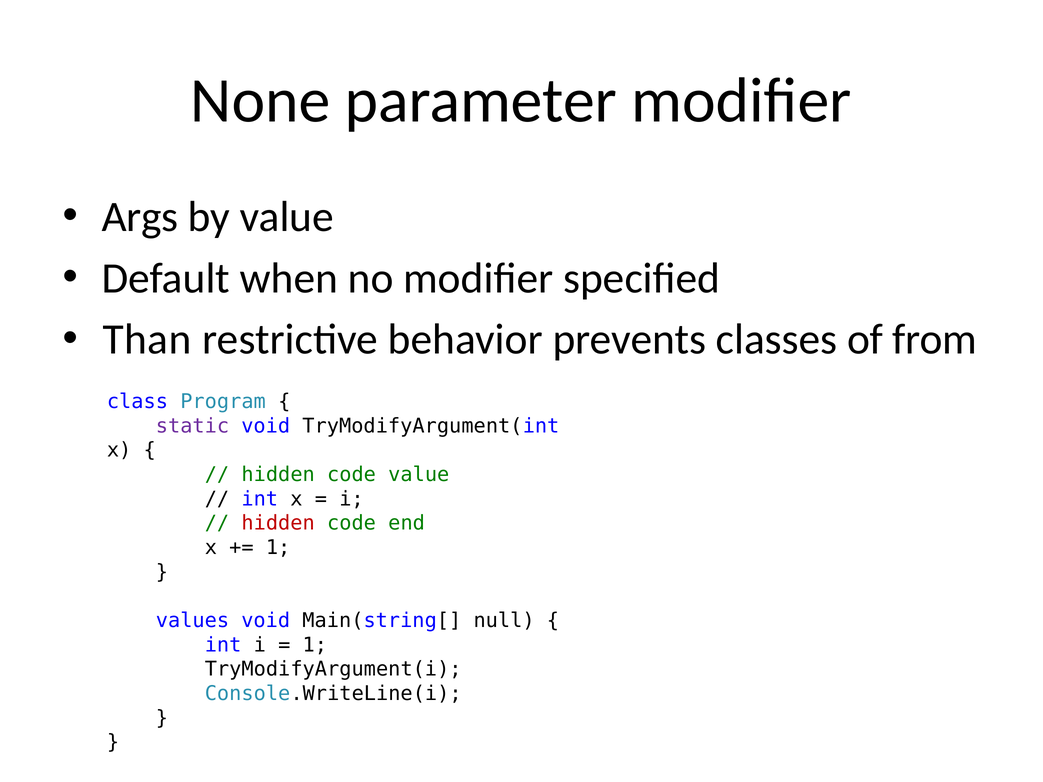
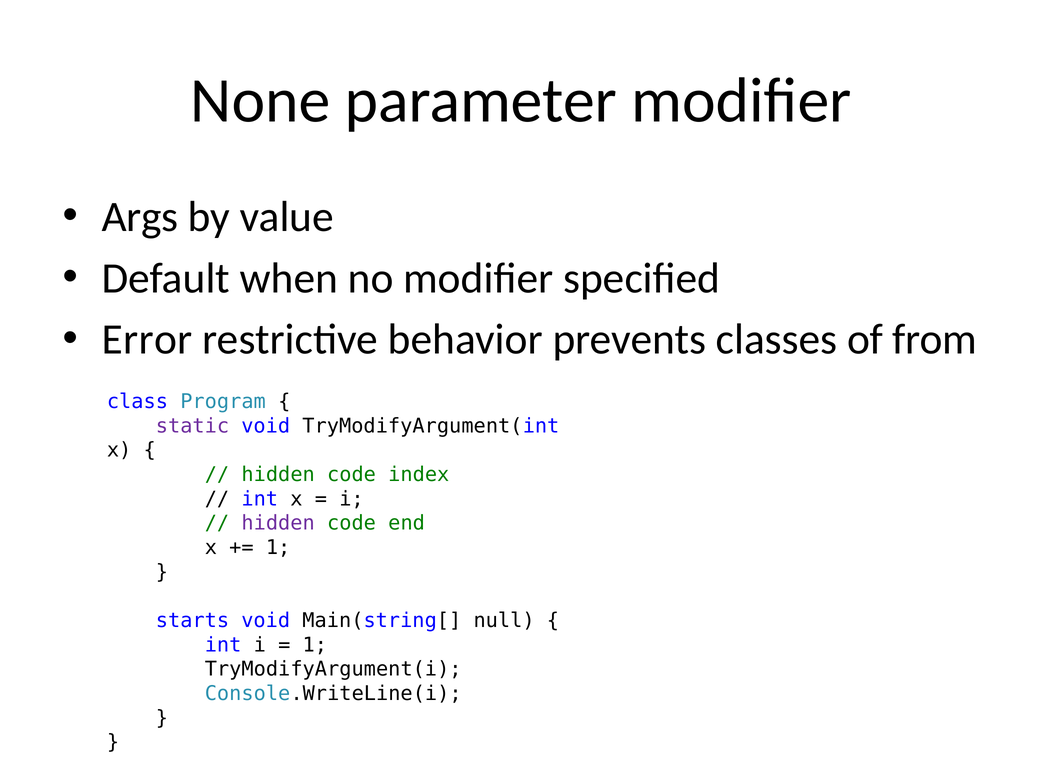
Than: Than -> Error (147, 340)
code value: value -> index (419, 475)
hidden colour: red -> purple (278, 523)
values: values -> starts (192, 621)
